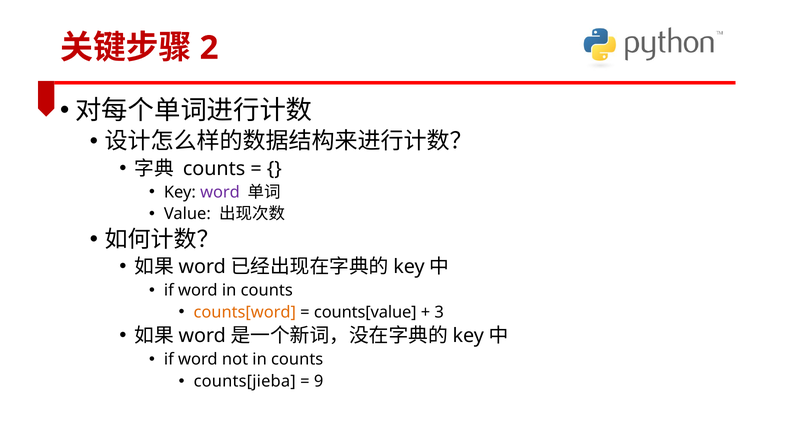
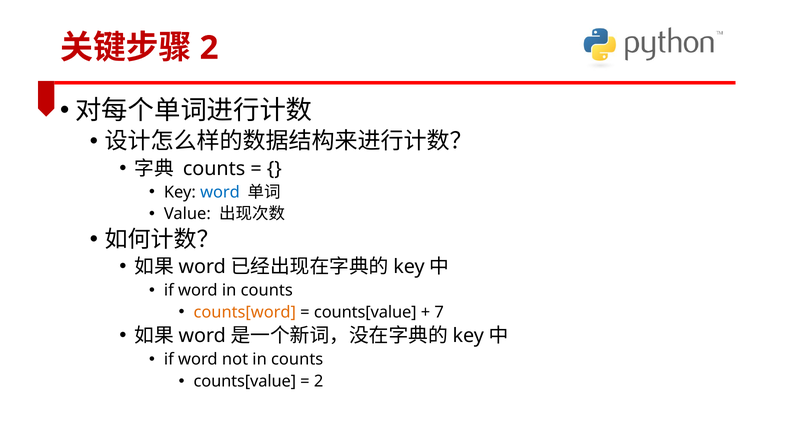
word colour: purple -> blue (220, 192)
3: 3 -> 7 (439, 312)
counts[jieba: counts[jieba -> counts[value (245, 382)
9: 9 -> 2 (319, 382)
